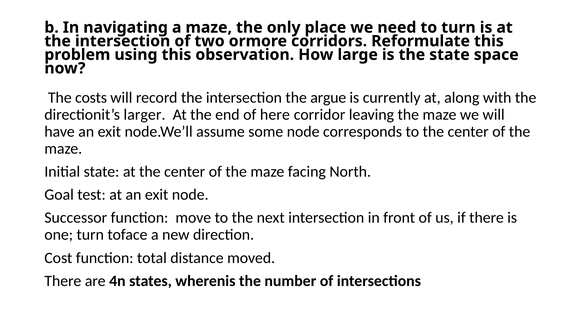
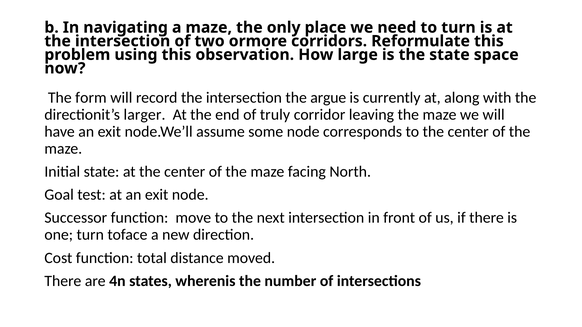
costs: costs -> form (91, 98)
here: here -> truly (275, 115)
